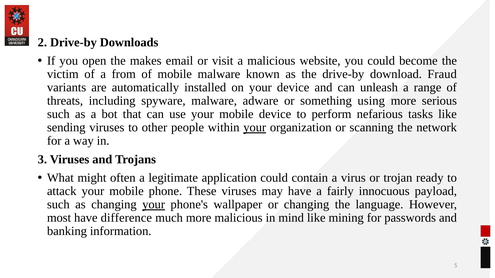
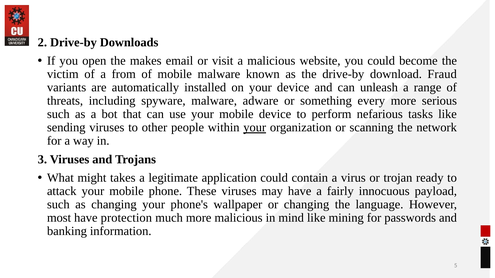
using: using -> every (371, 101)
often: often -> takes (123, 178)
your underline: present -> none (154, 205)
difference: difference -> protection (126, 218)
